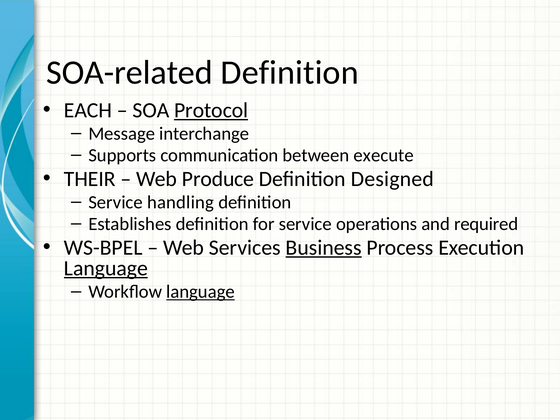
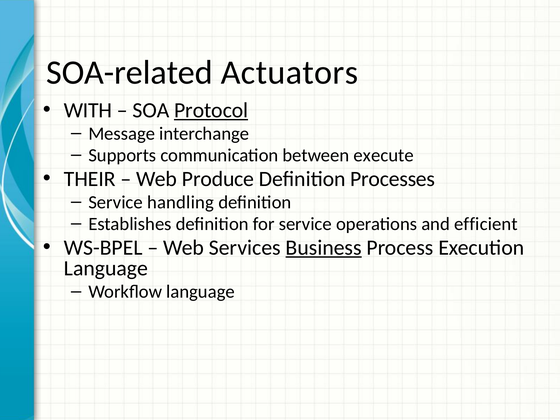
SOA-related Definition: Definition -> Actuators (290, 72)
EACH: EACH -> WITH (88, 110)
Designed: Designed -> Processes (393, 179)
required: required -> efficient (486, 224)
Language underline: present -> none (106, 268)
language underline: present -> none (200, 292)
